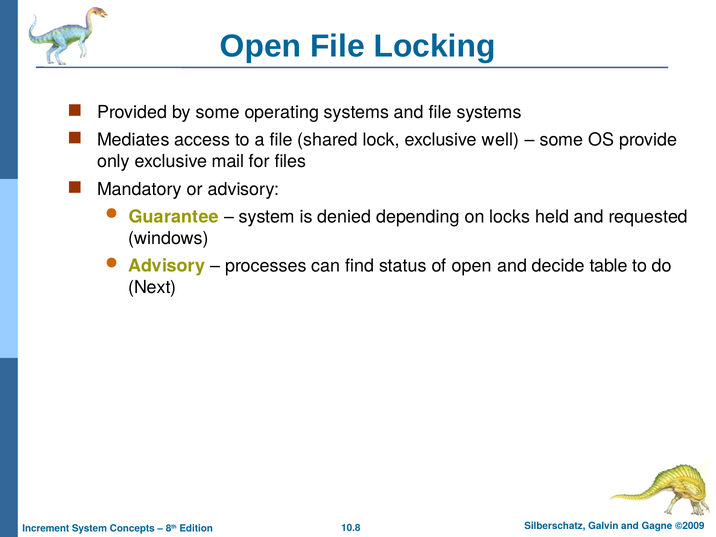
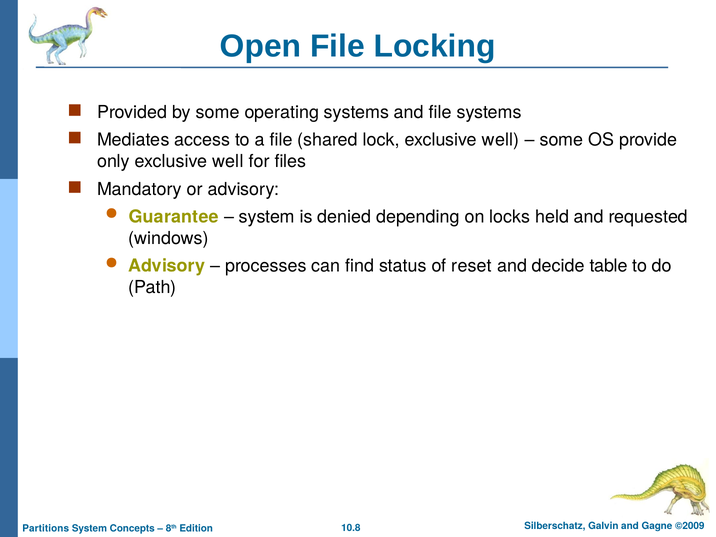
only exclusive mail: mail -> well (228, 161)
of open: open -> reset (472, 266)
Next: Next -> Path (152, 288)
Increment: Increment -> Partitions (46, 529)
